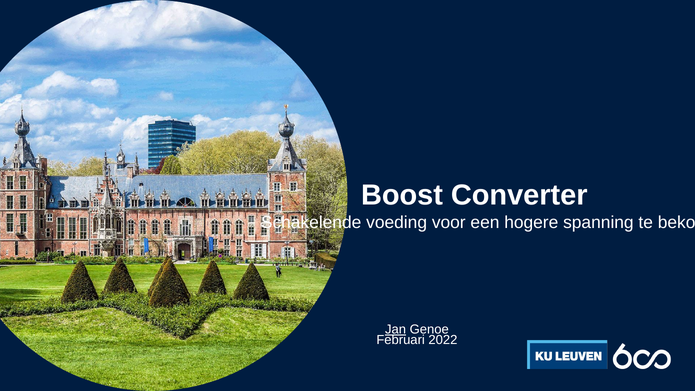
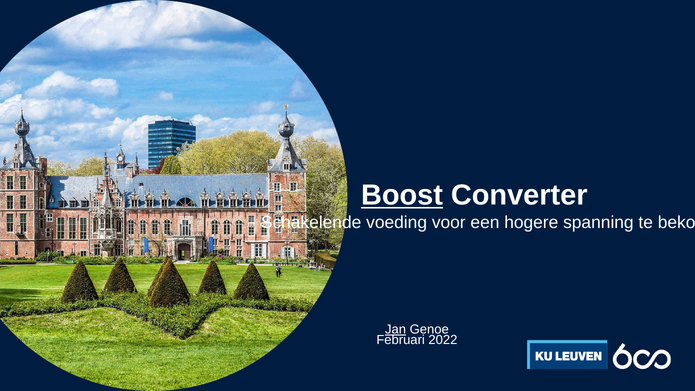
Boost underline: none -> present (402, 195)
